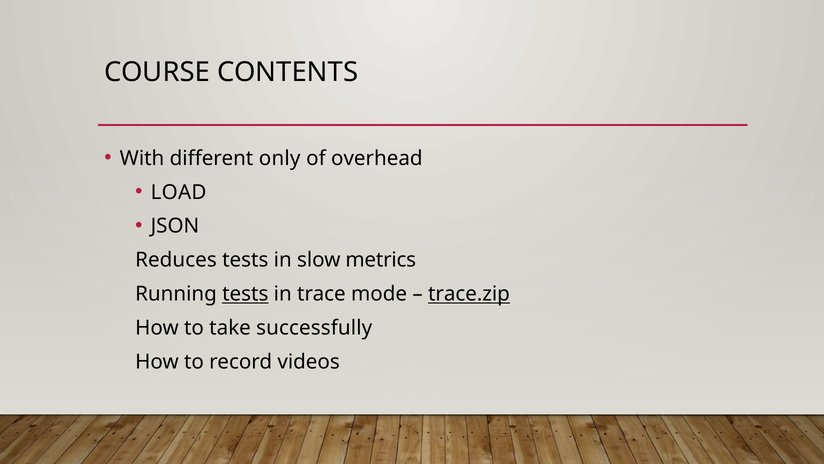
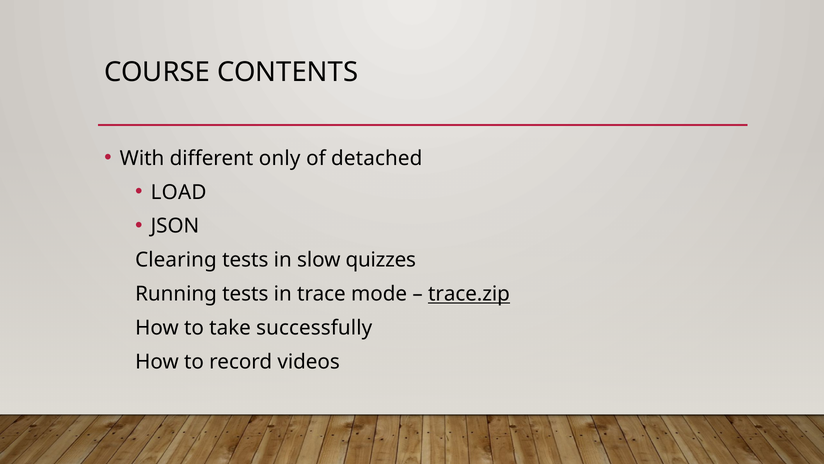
overhead: overhead -> detached (377, 158)
Reduces: Reduces -> Clearing (176, 260)
metrics: metrics -> quizzes (381, 260)
tests underline: present -> none (245, 294)
